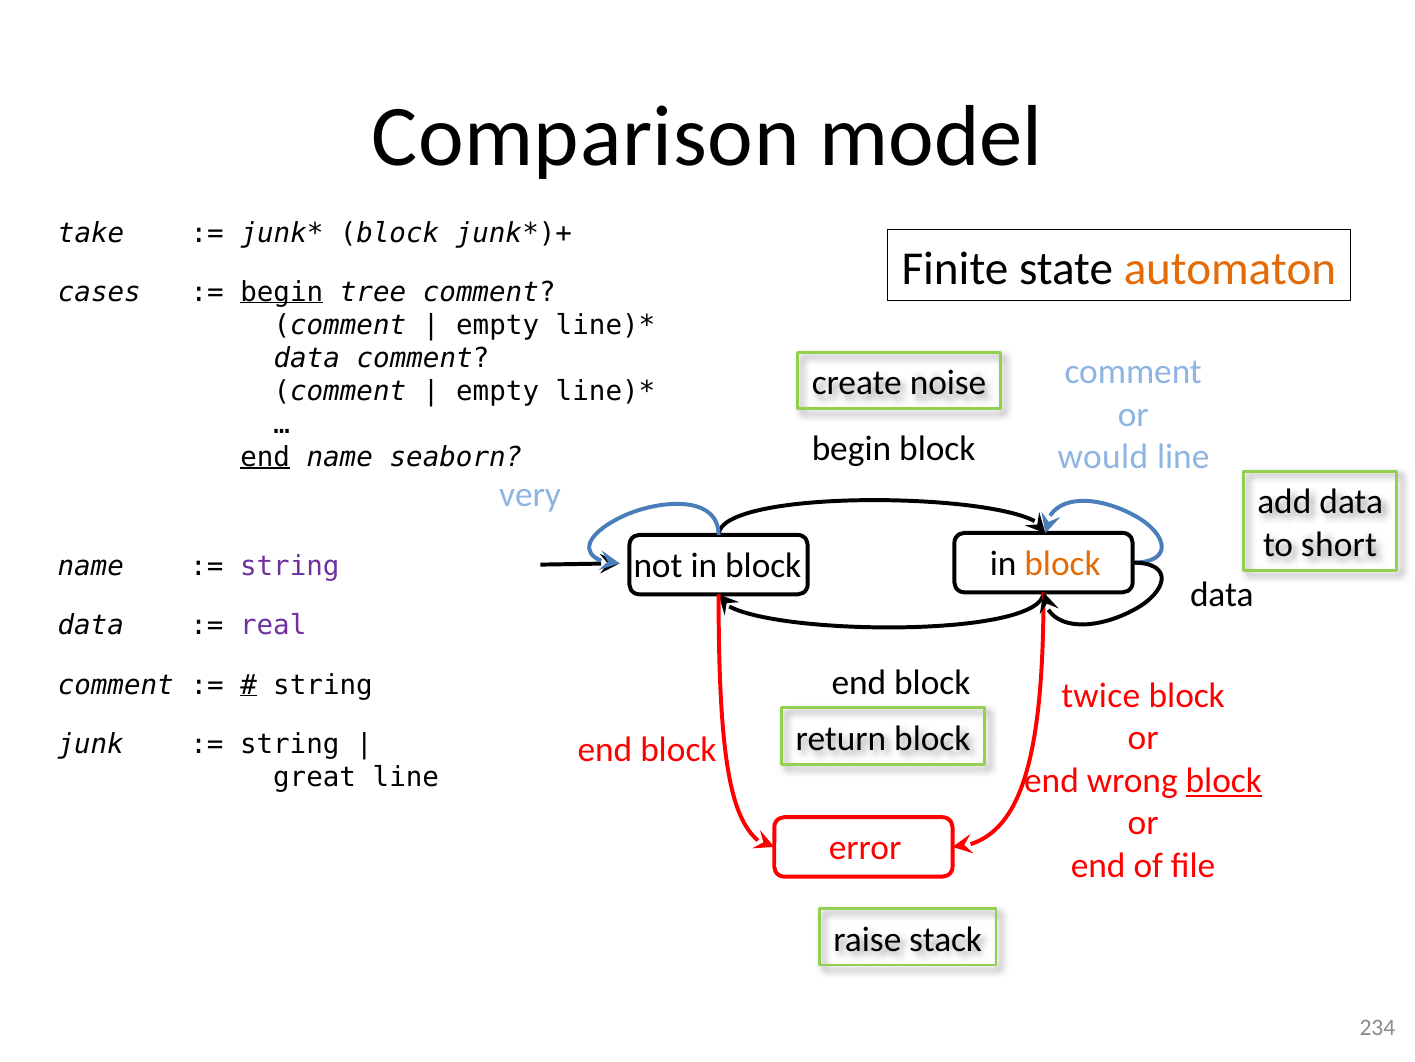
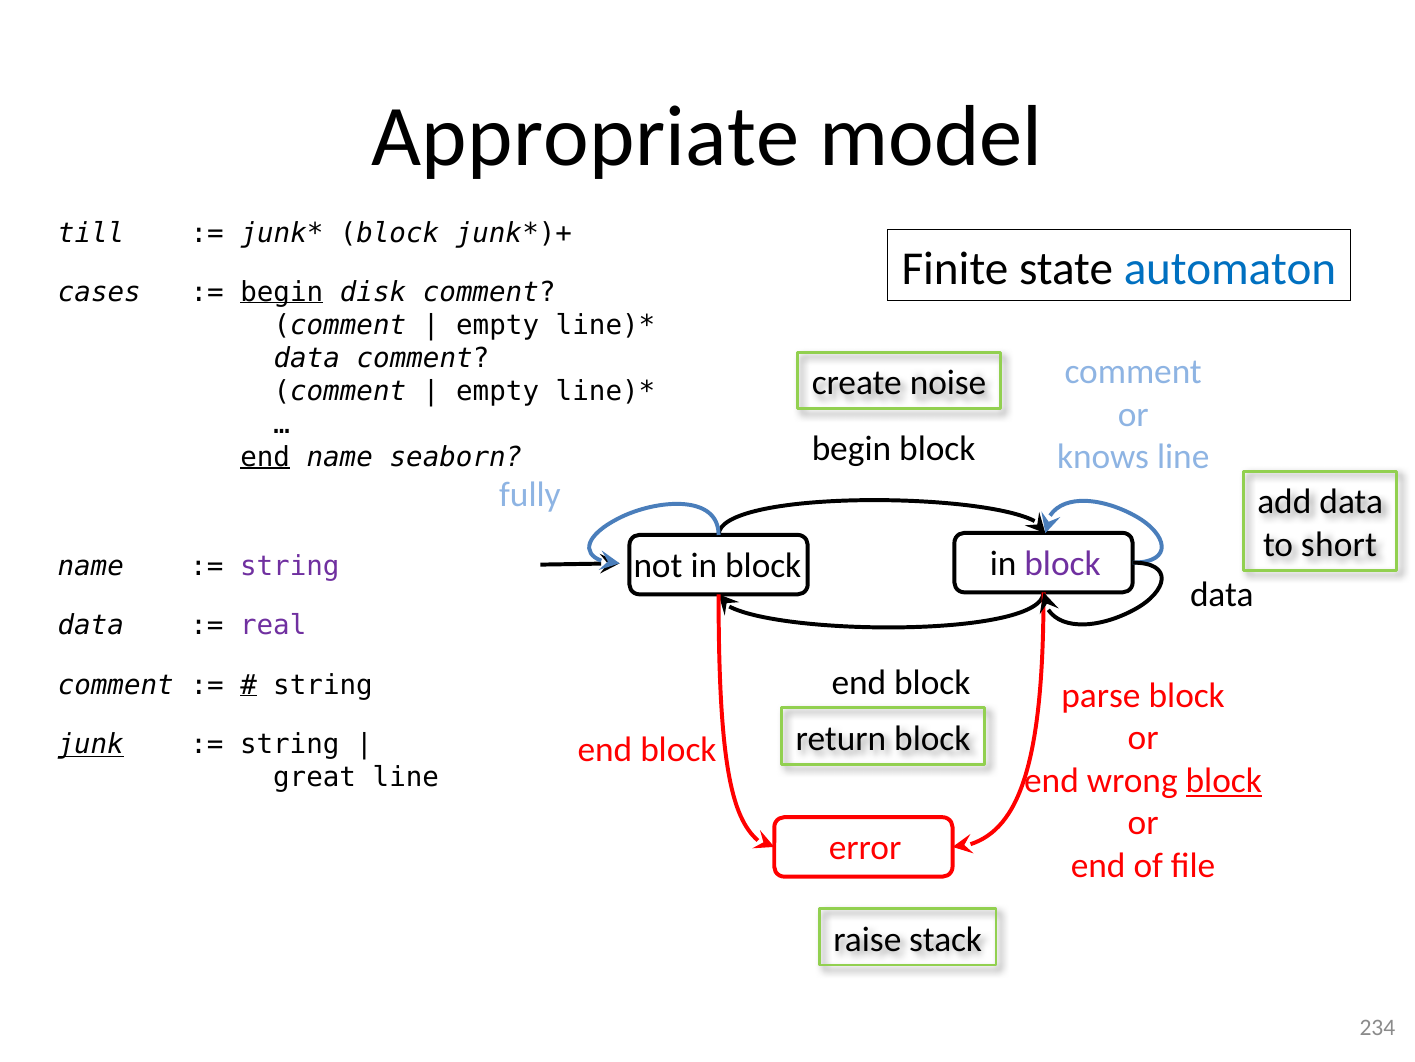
Comparison: Comparison -> Appropriate (586, 137)
take: take -> till (91, 233)
automaton colour: orange -> blue (1230, 268)
tree: tree -> disk (373, 292)
would: would -> knows (1103, 457)
very: very -> fully (530, 494)
block colour: orange -> purple (1063, 563)
twice: twice -> parse (1101, 695)
junk underline: none -> present (91, 744)
